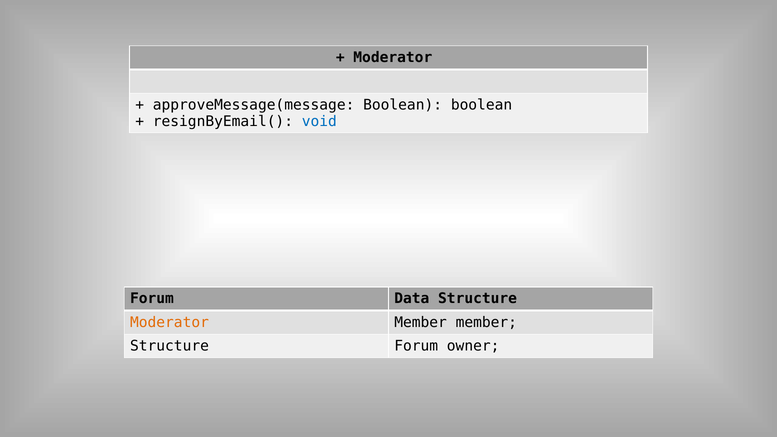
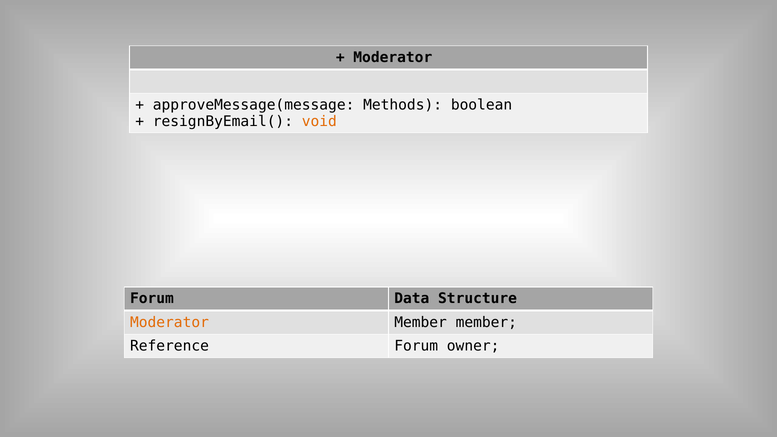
approveMessage(message Boolean: Boolean -> Methods (403, 105)
void colour: blue -> orange (319, 122)
Structure: Structure -> Reference (169, 346)
